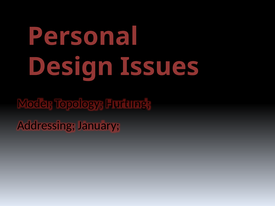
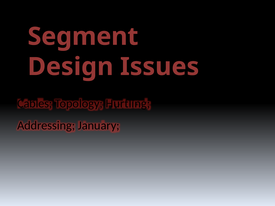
Personal: Personal -> Segment (83, 37)
Model: Model -> Cables (35, 104)
